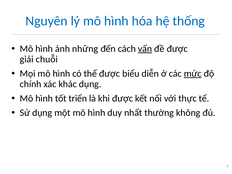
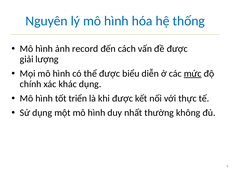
những: những -> record (85, 49)
vấn underline: present -> none (145, 49)
chuỗi: chuỗi -> lượng (47, 59)
